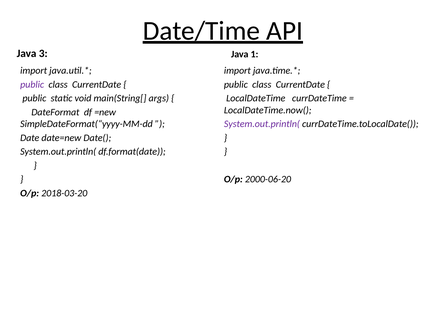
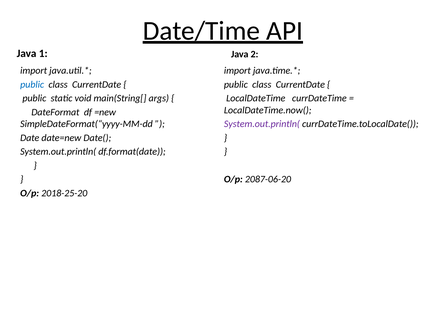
3: 3 -> 1 (43, 54)
1: 1 -> 2 (254, 54)
public colour: purple -> blue (32, 85)
2000-06-20: 2000-06-20 -> 2087-06-20 (268, 180)
2018-03-20: 2018-03-20 -> 2018-25-20 (64, 193)
